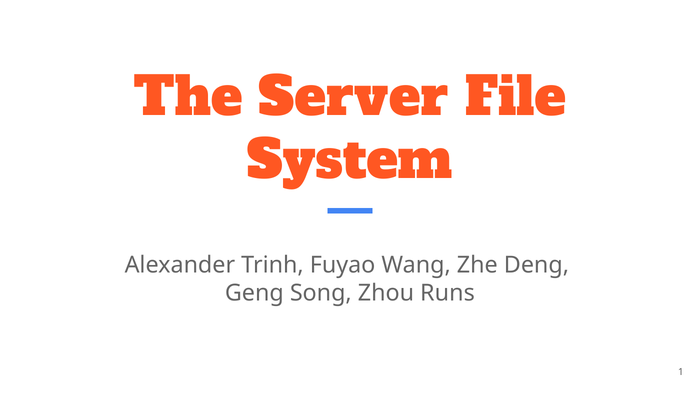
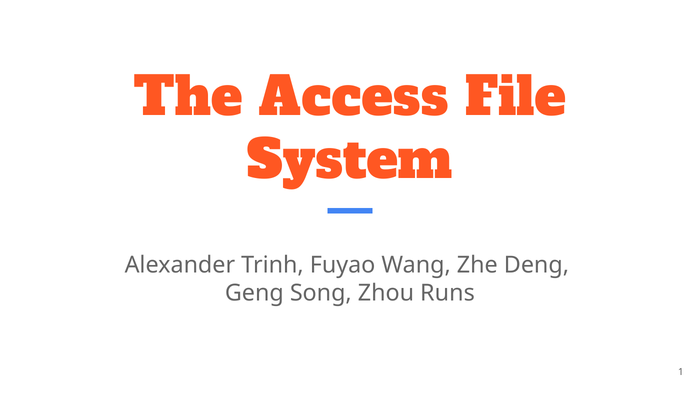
Server: Server -> Access (354, 98)
